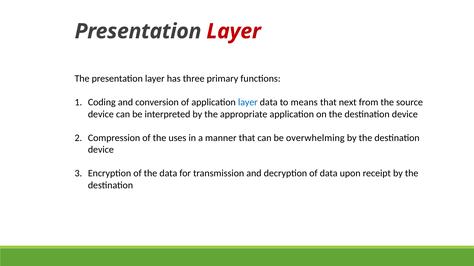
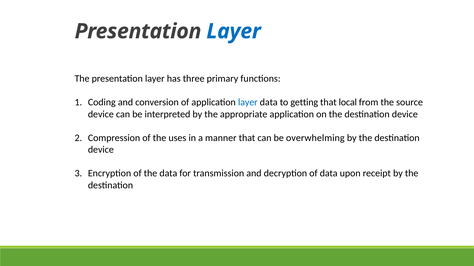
Layer colour: red -> blue (234, 31)
means: means -> getting (304, 103)
next: next -> local (348, 103)
